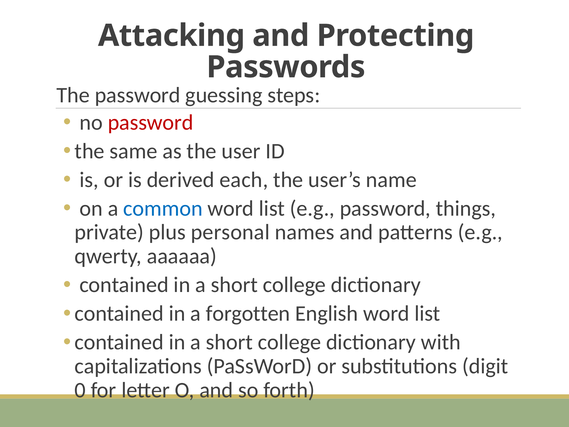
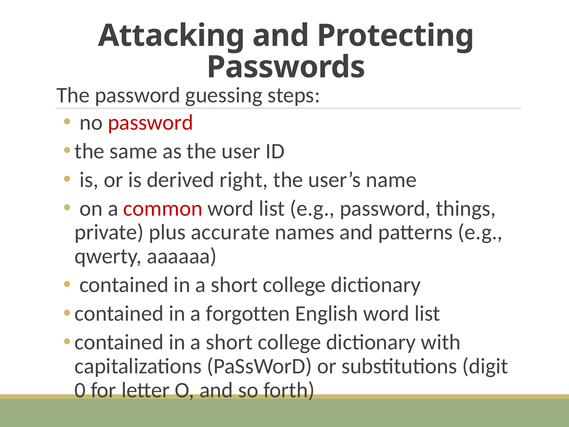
each: each -> right (244, 180)
common colour: blue -> red (163, 208)
personal: personal -> accurate (230, 232)
